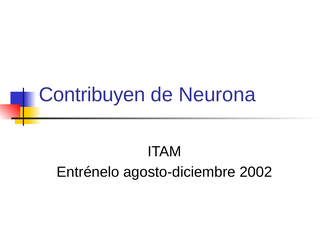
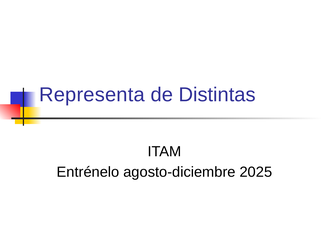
Contribuyen: Contribuyen -> Representa (92, 95)
Neurona: Neurona -> Distintas (217, 95)
2002: 2002 -> 2025 (256, 172)
